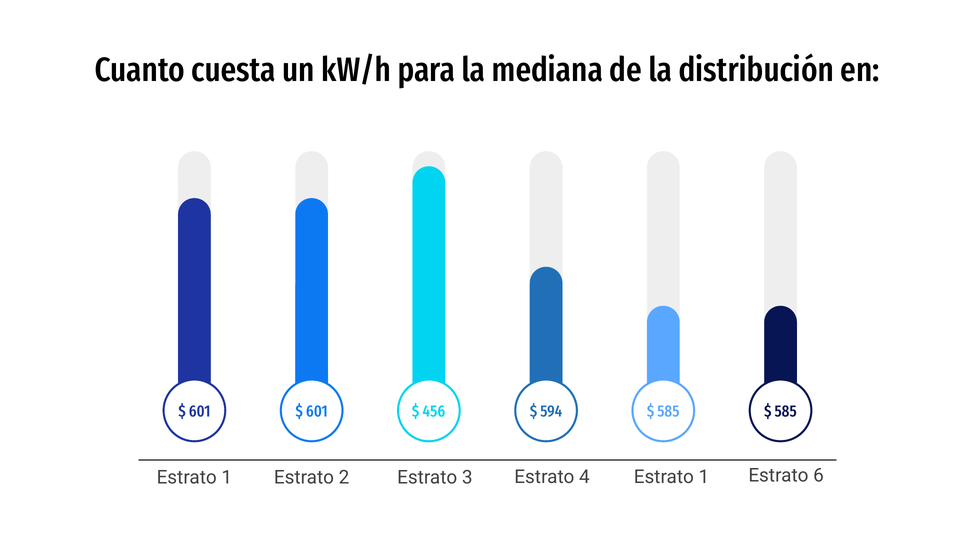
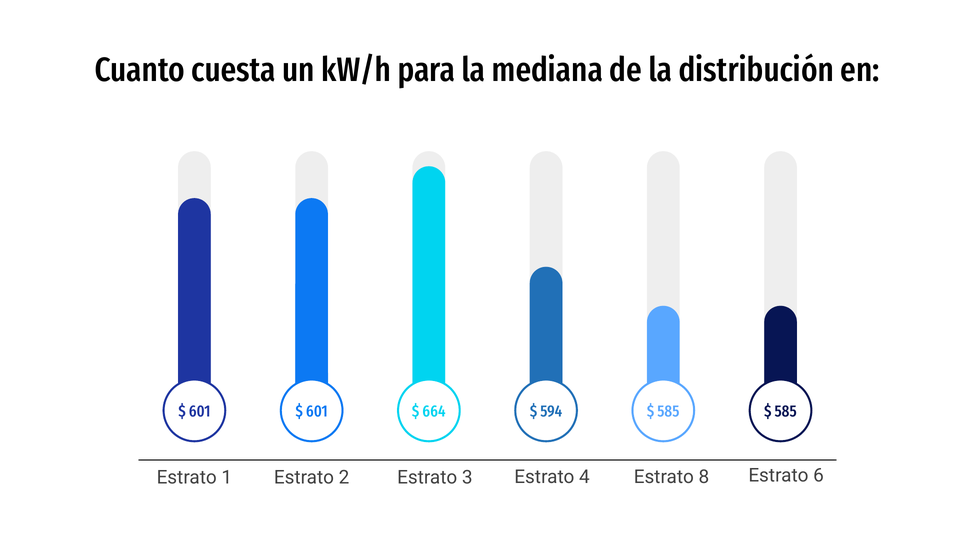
456: 456 -> 664 (434, 411)
1: 1 -> 8 (704, 476)
